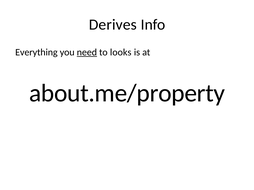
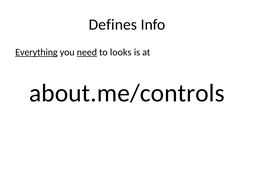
Derives: Derives -> Defines (113, 25)
Everything underline: none -> present (36, 52)
about.me/property: about.me/property -> about.me/controls (127, 93)
